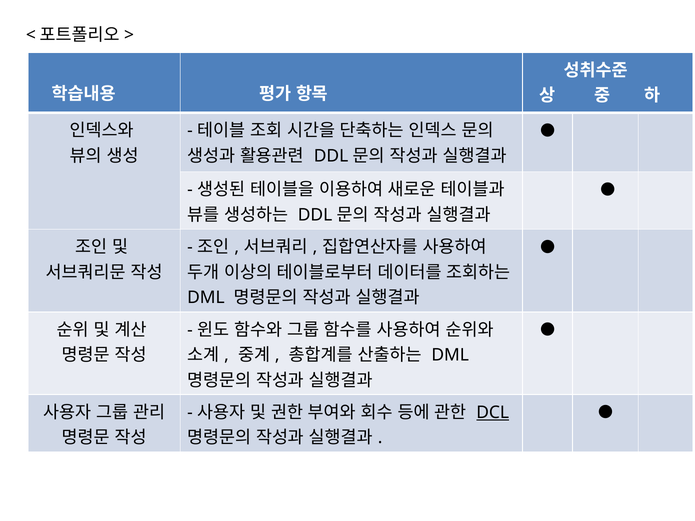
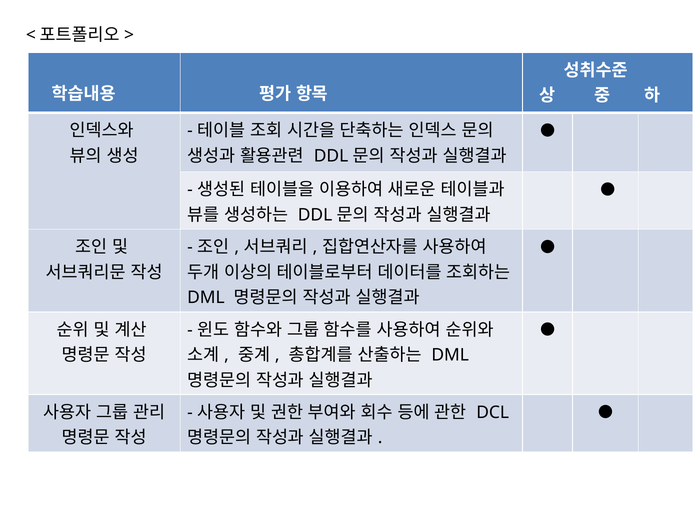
DCL underline: present -> none (493, 413)
